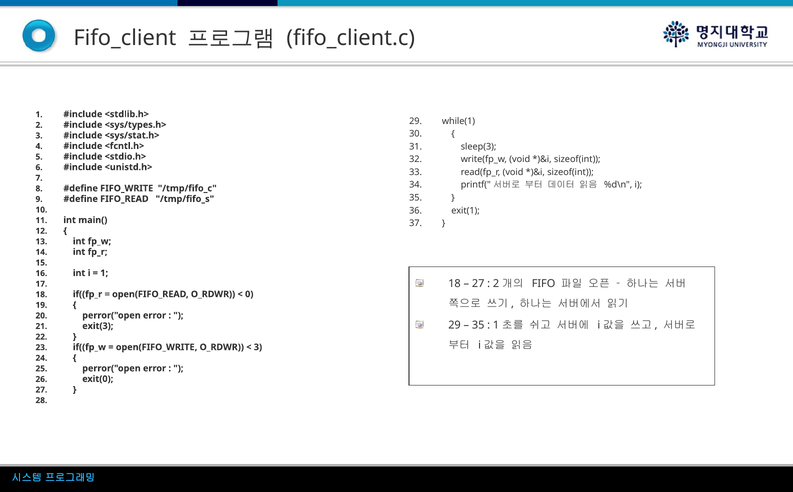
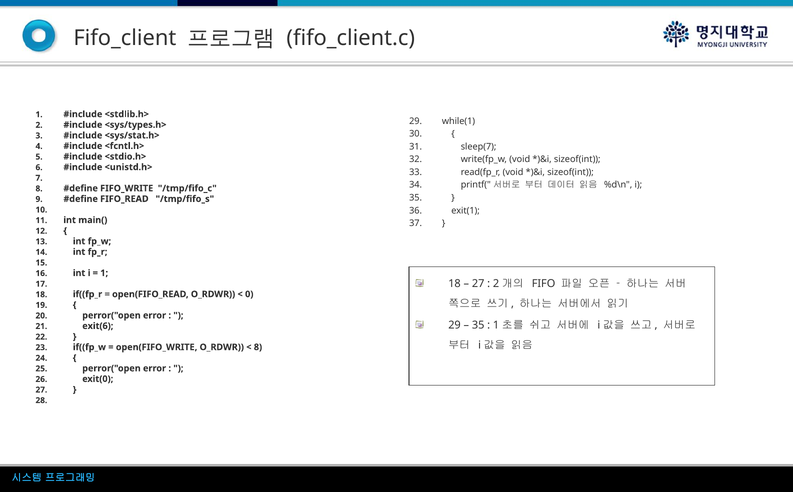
sleep(3: sleep(3 -> sleep(7 (479, 147)
exit(3: exit(3 -> exit(6 (98, 326)
3: 3 -> 8 (258, 347)
